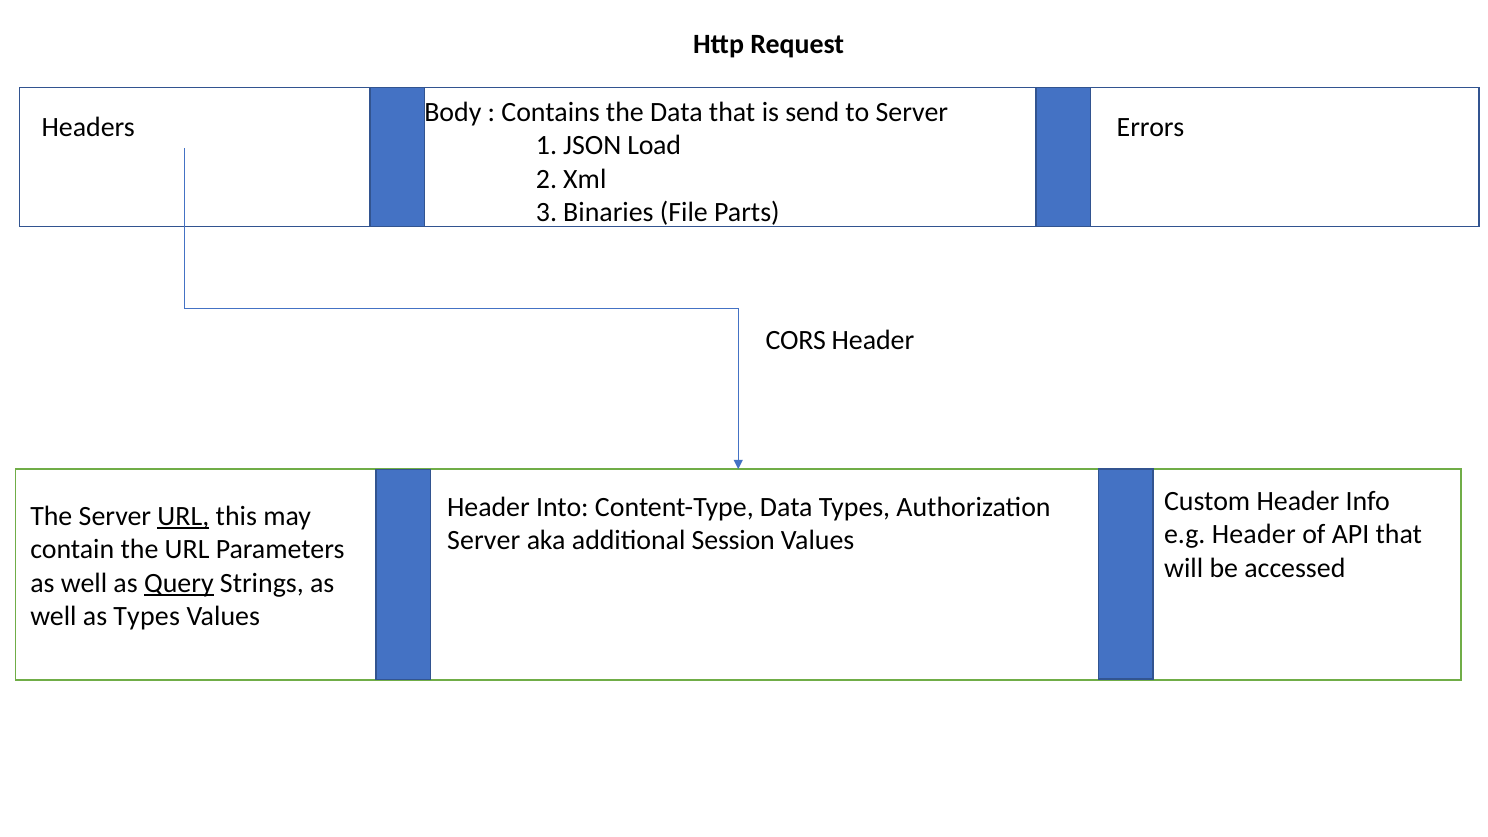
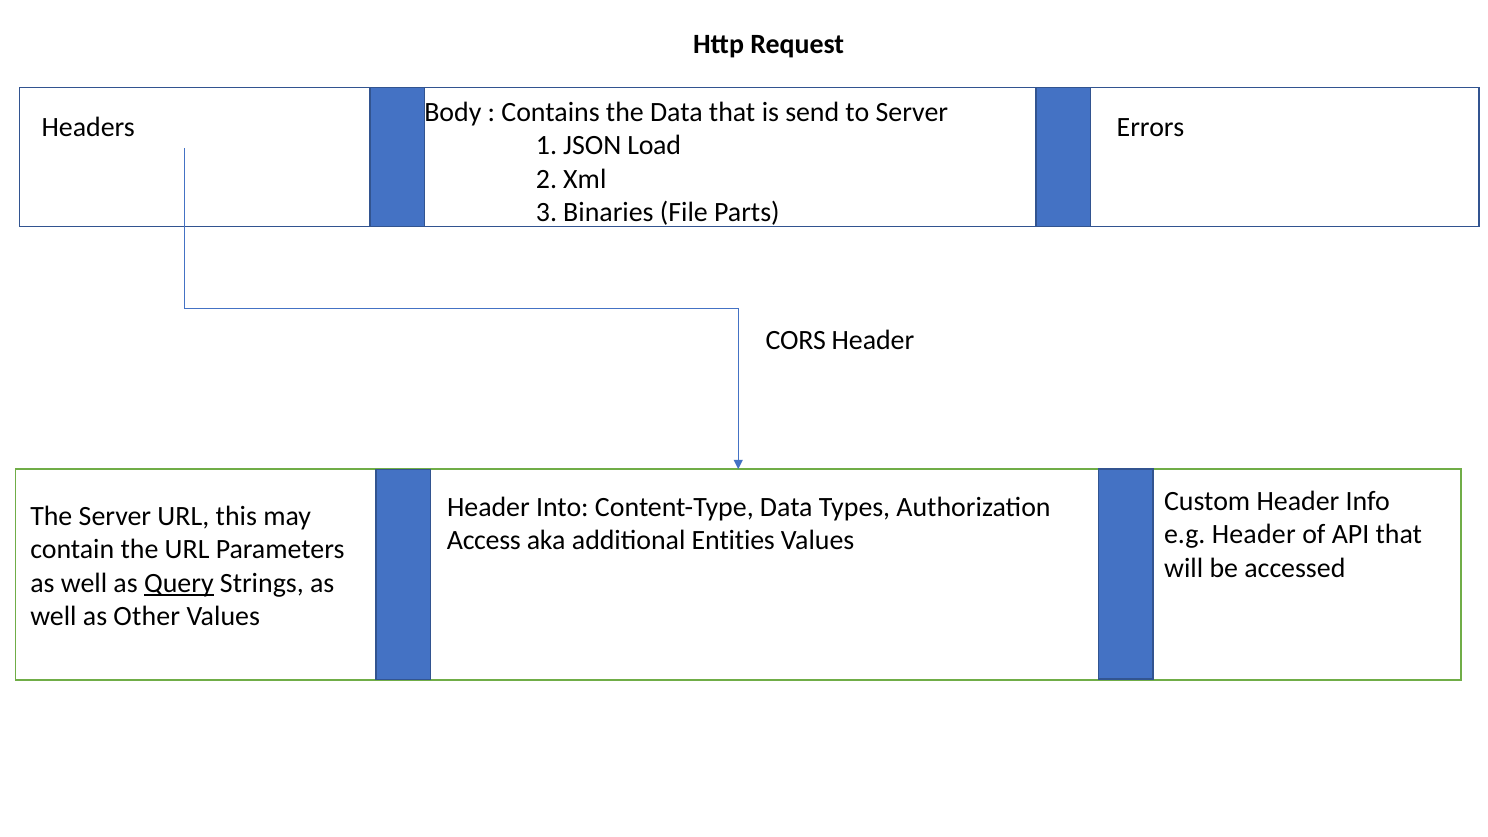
URL underline: present -> none (183, 516)
Server: Server -> Access (484, 540)
Session: Session -> Entities (733, 540)
as Types: Types -> Other (147, 617)
